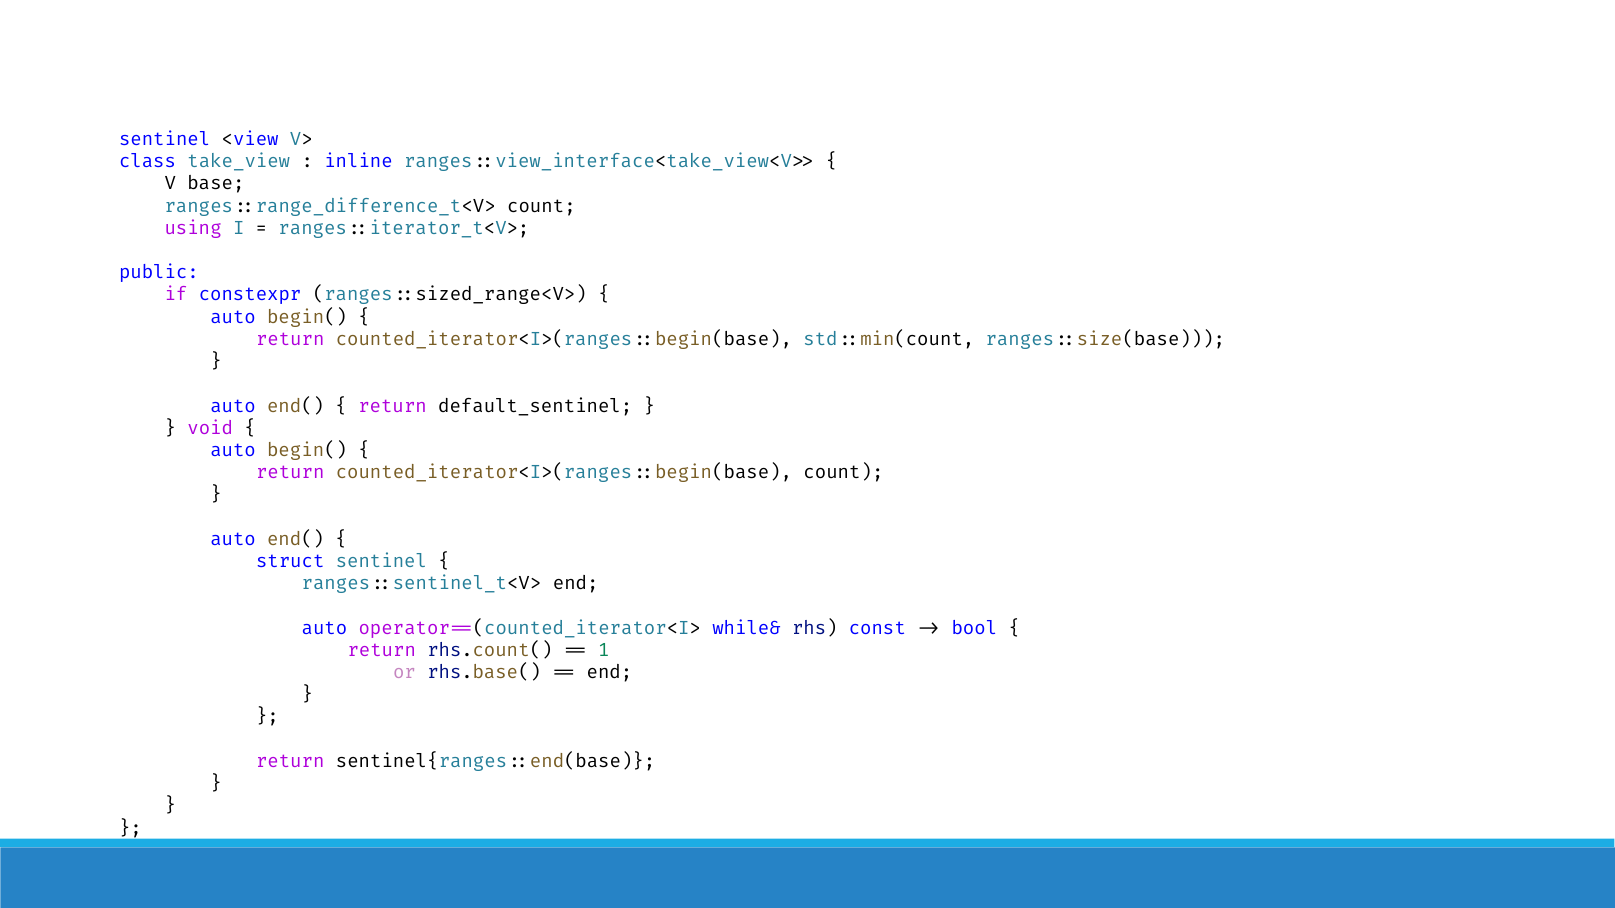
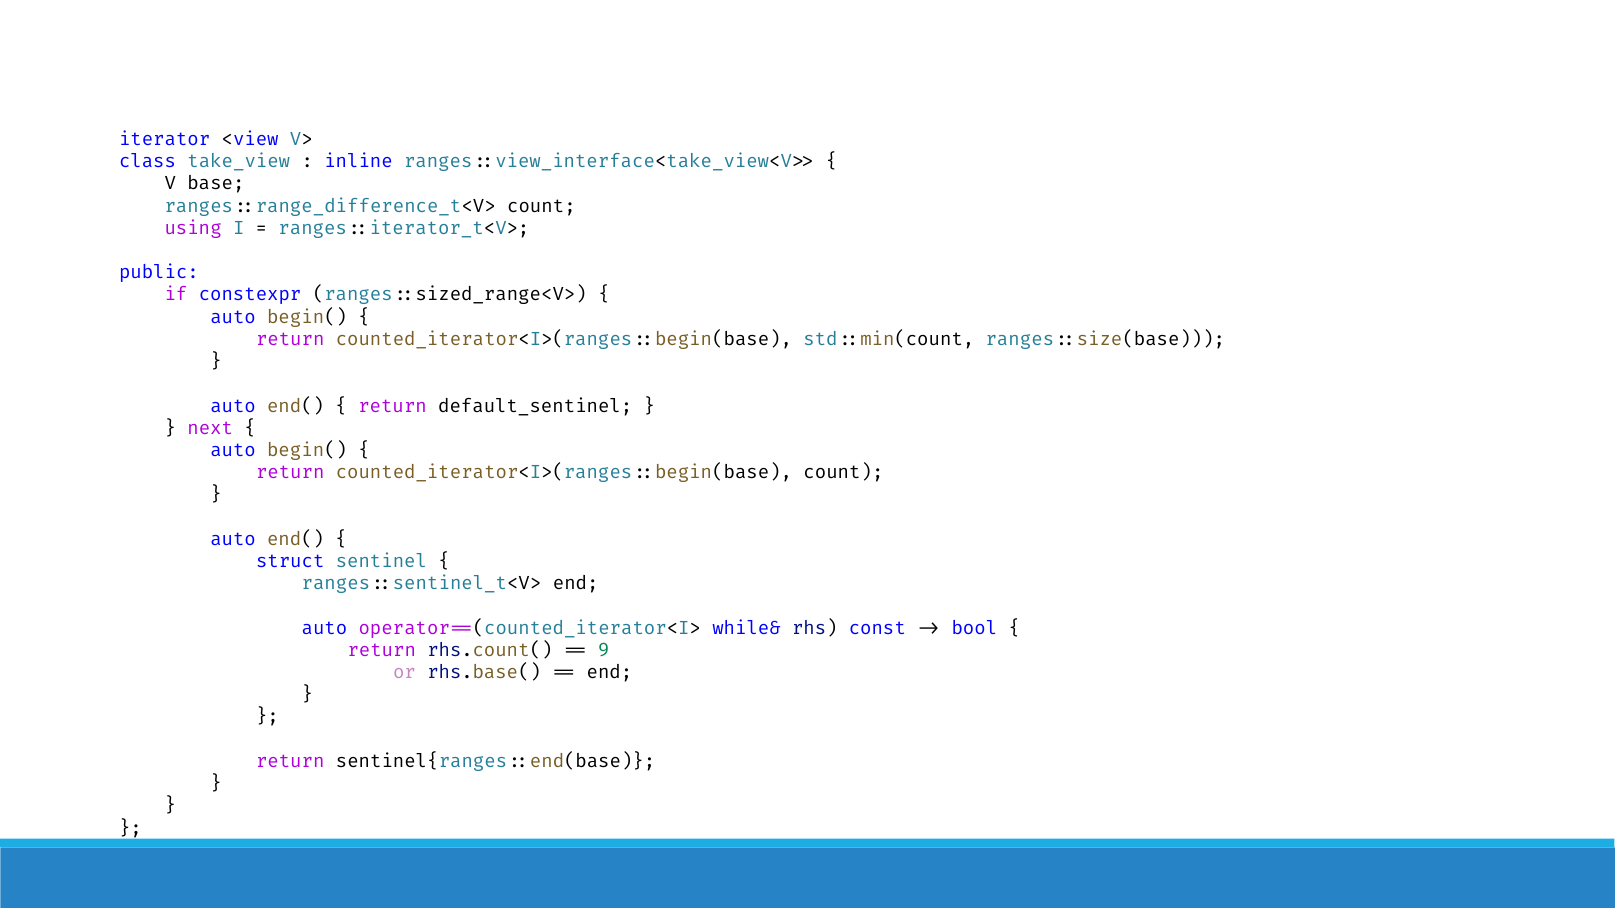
sentinel: sentinel -> iterator (165, 139)
void: void -> next (210, 428)
1: 1 -> 9 (604, 651)
